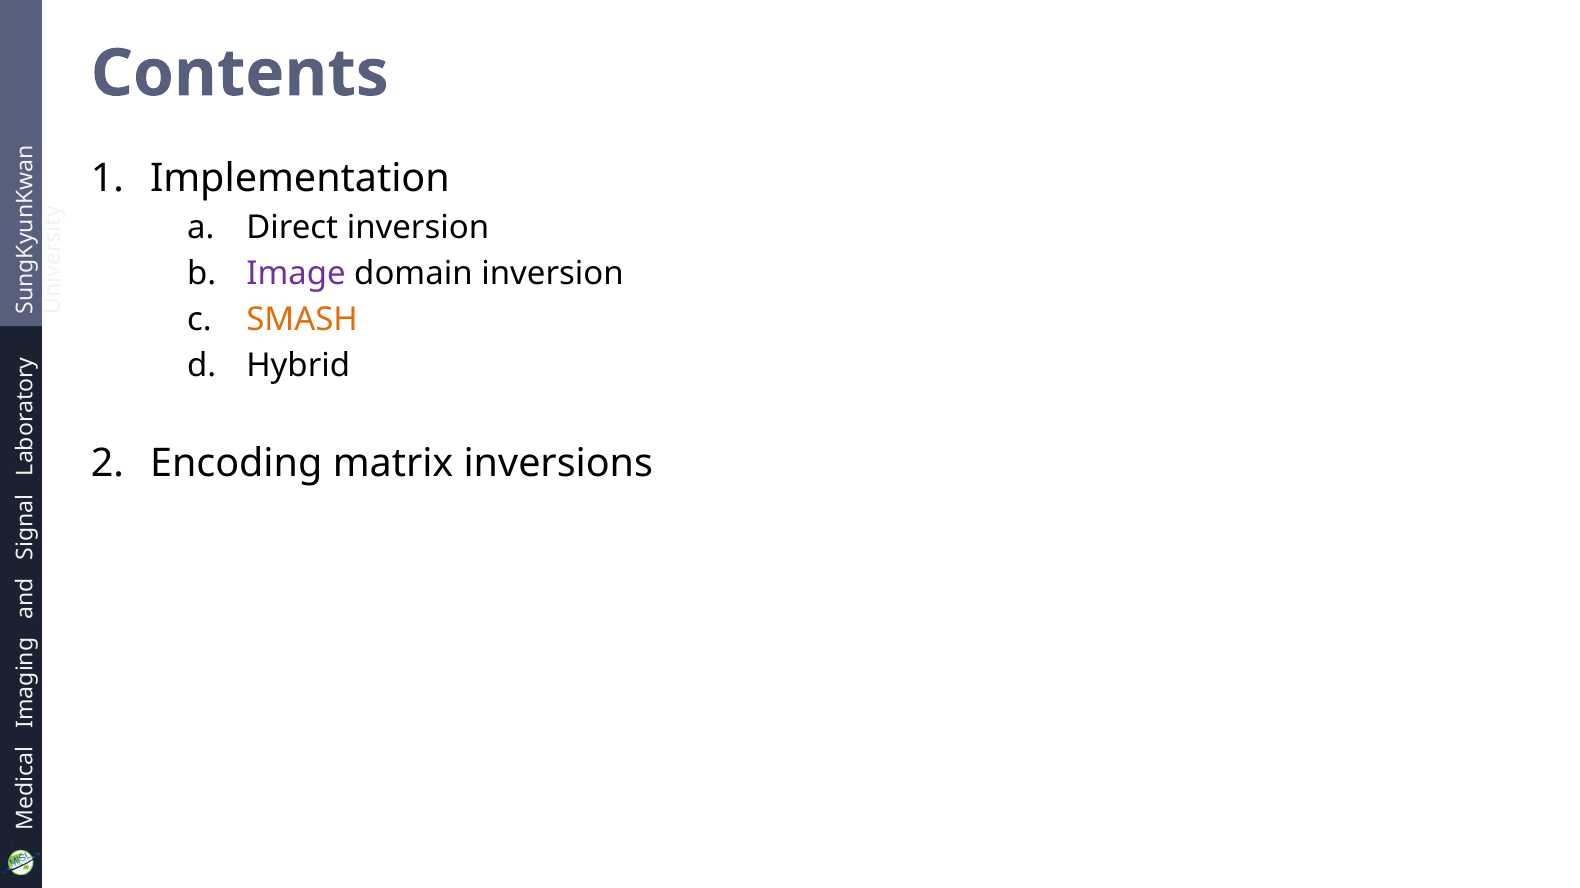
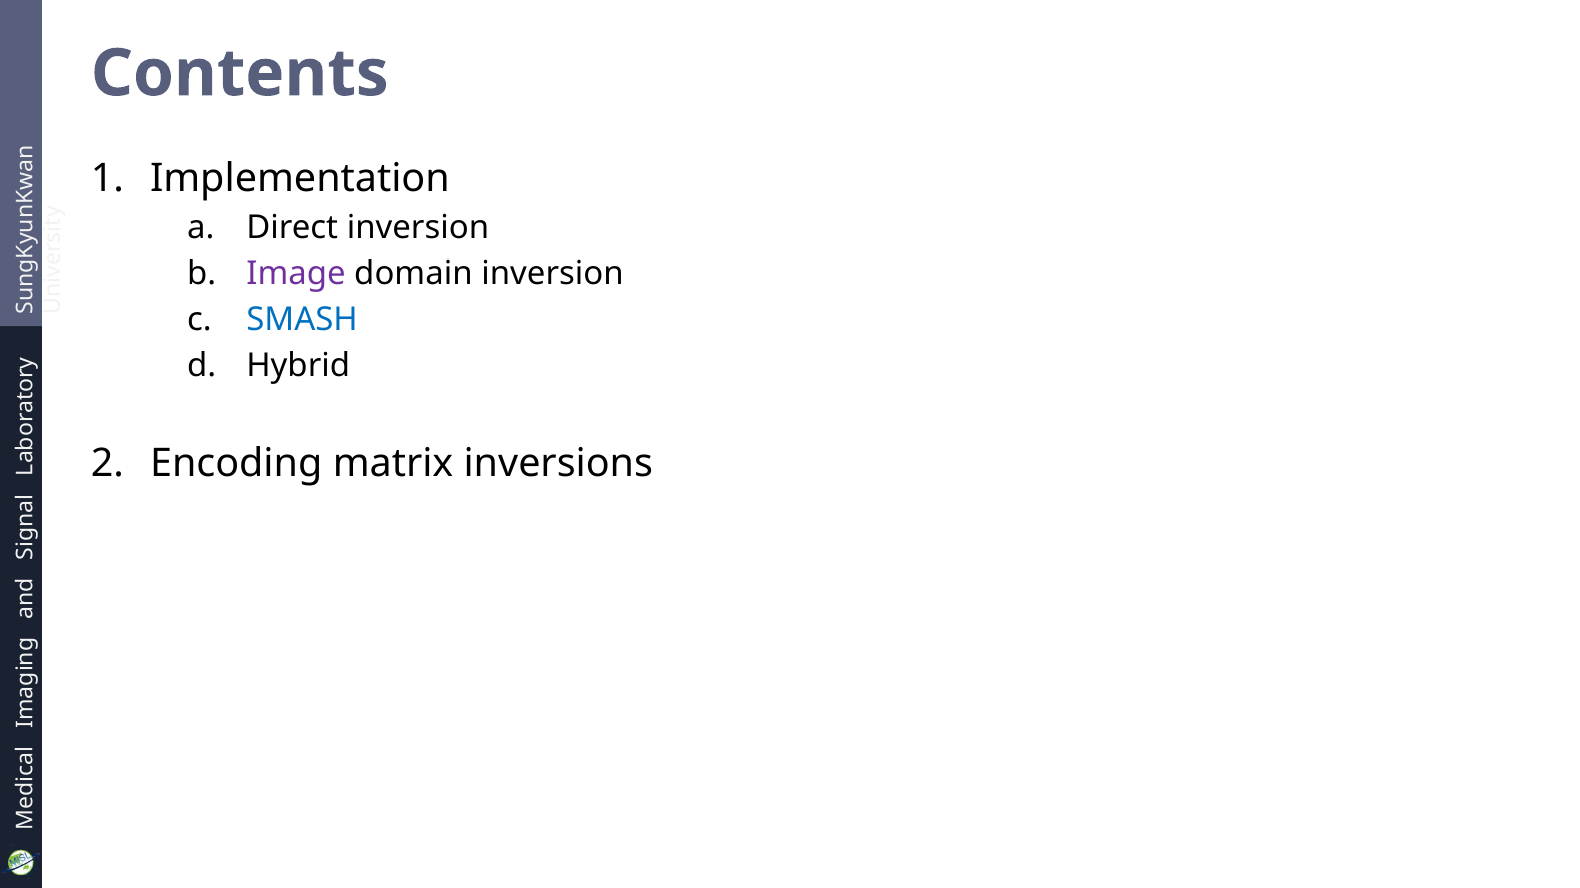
SMASH colour: orange -> blue (302, 320)
